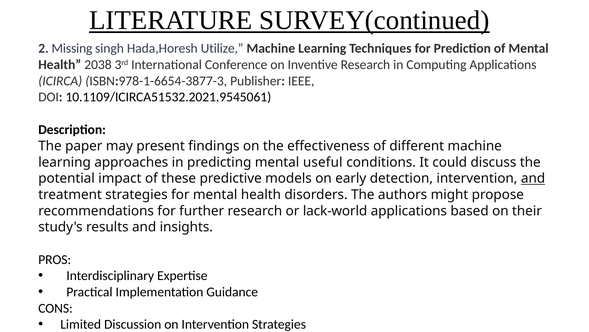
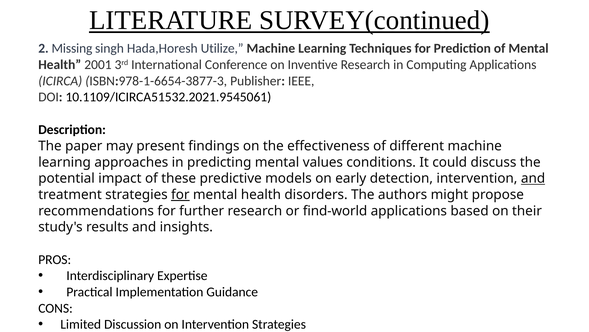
2038: 2038 -> 2001 (98, 65)
useful: useful -> values (323, 162)
for underline: none -> present (180, 194)
lack-world: lack-world -> find-world (335, 211)
